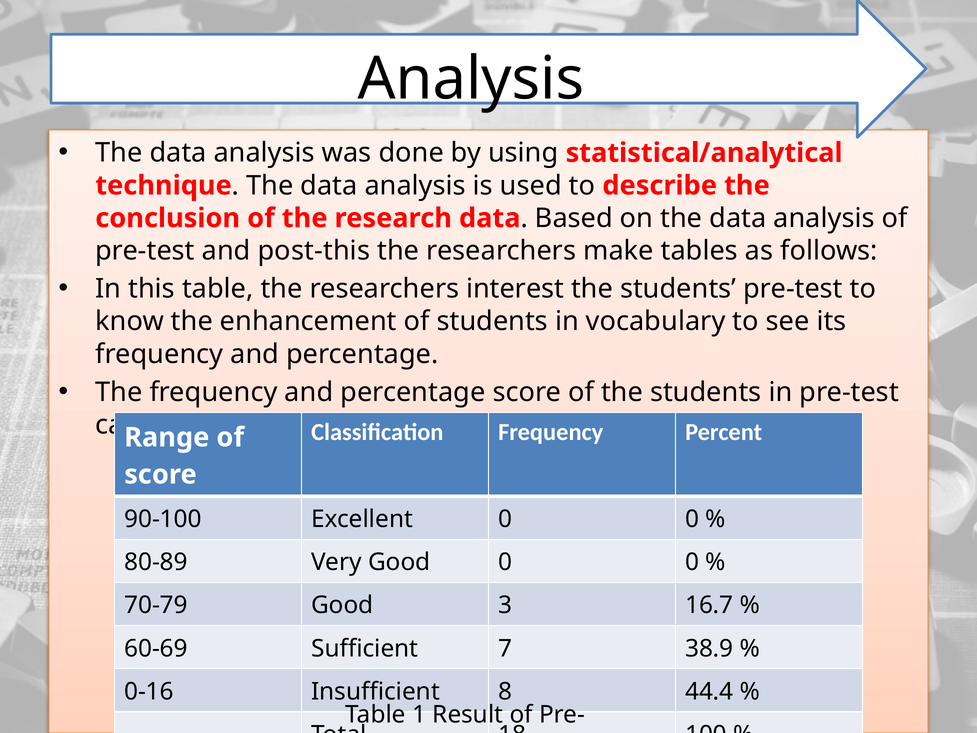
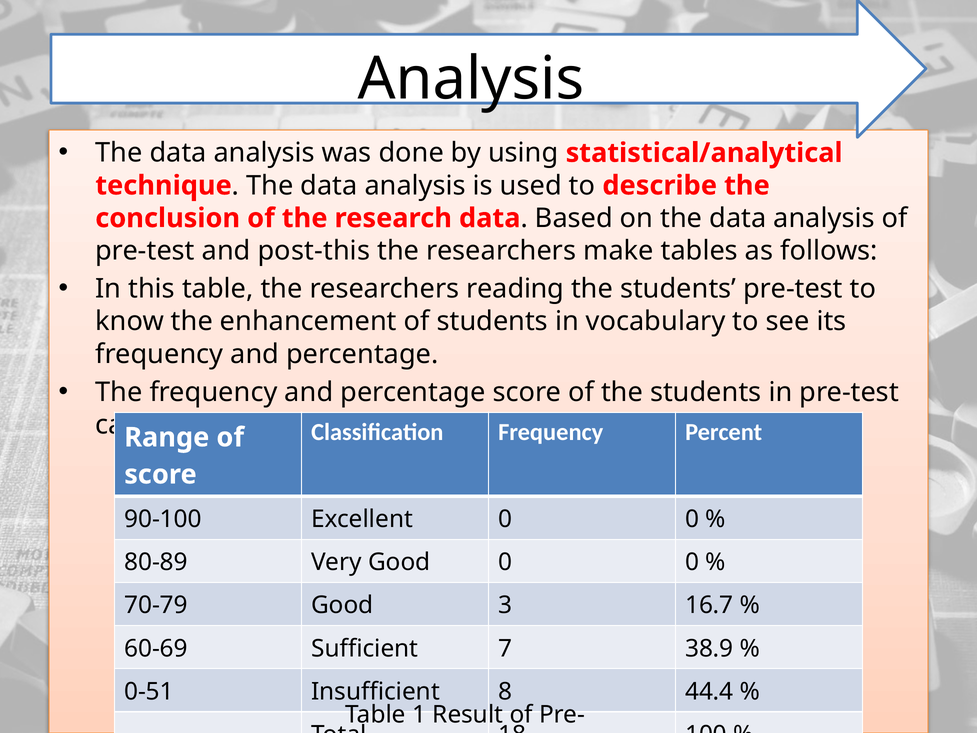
interest: interest -> reading (515, 289)
0-16: 0-16 -> 0-51 (149, 691)
